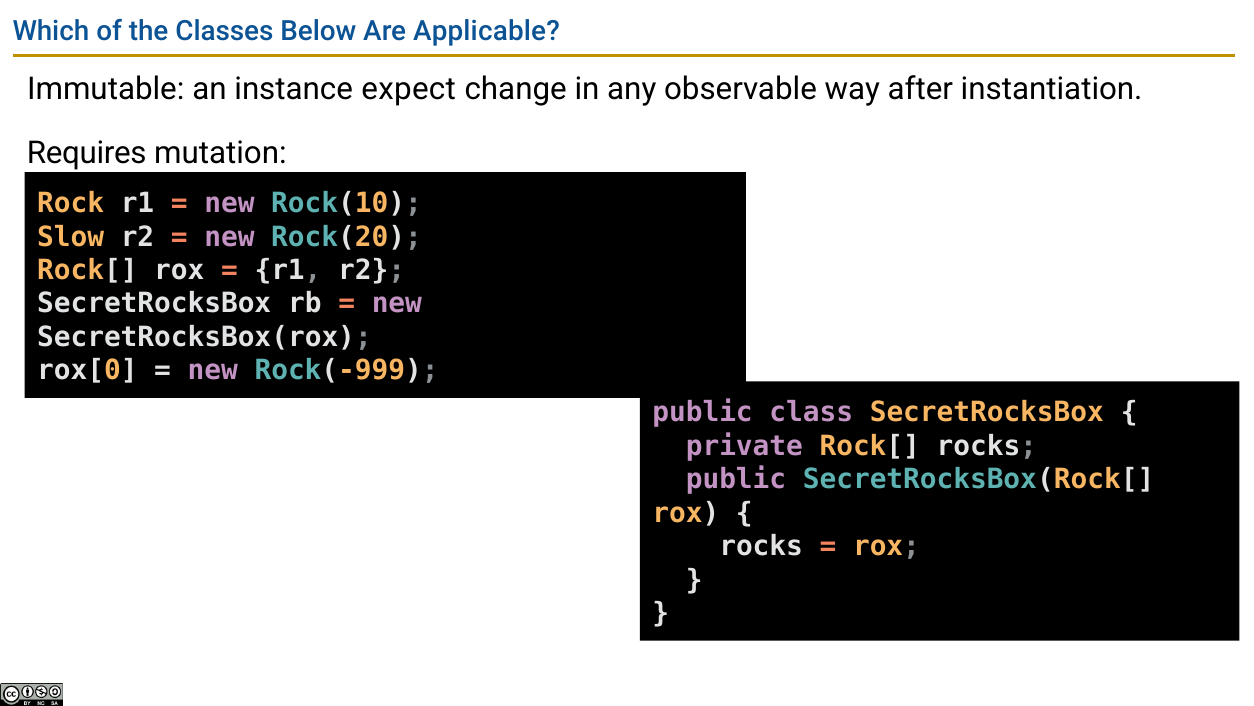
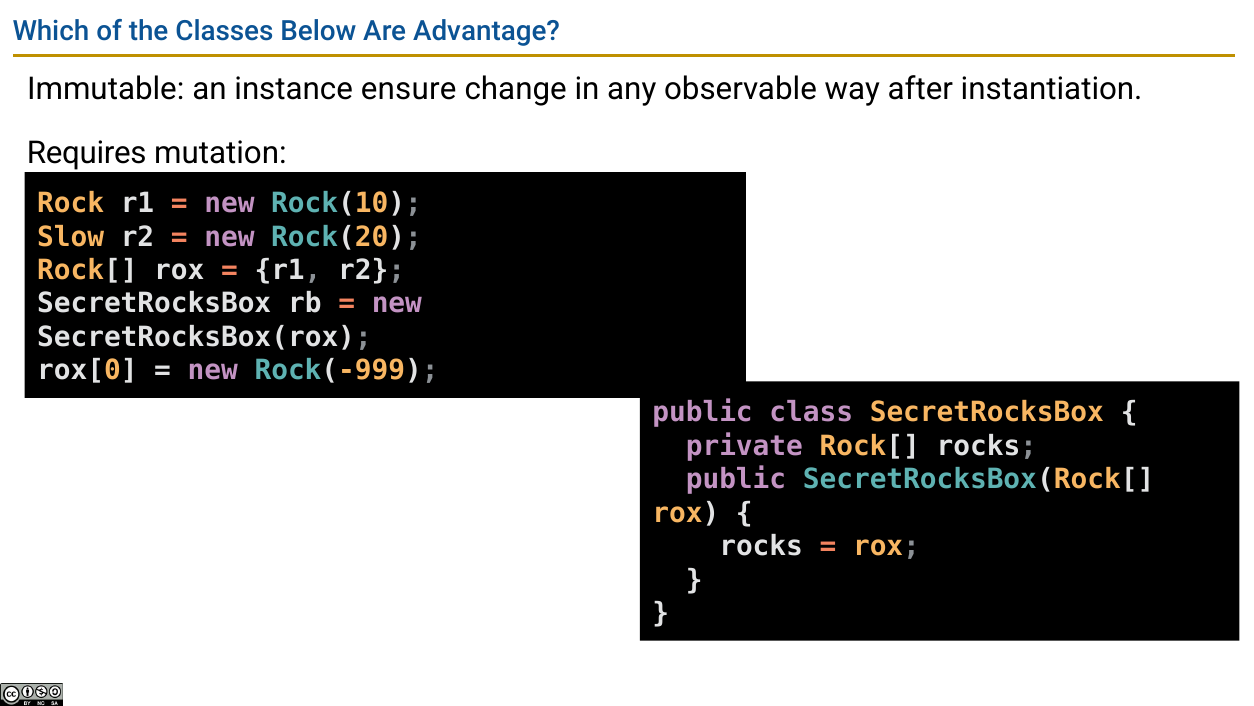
Applicable: Applicable -> Advantage (487, 31)
expect: expect -> ensure (409, 89)
